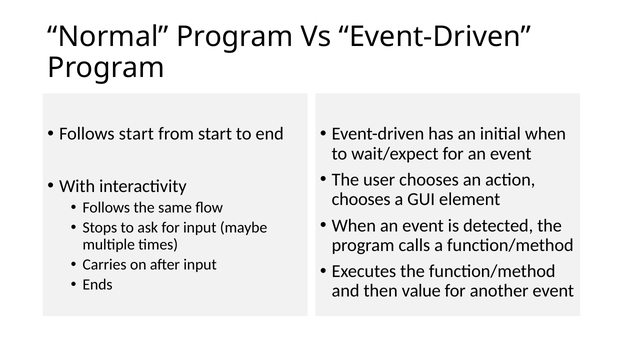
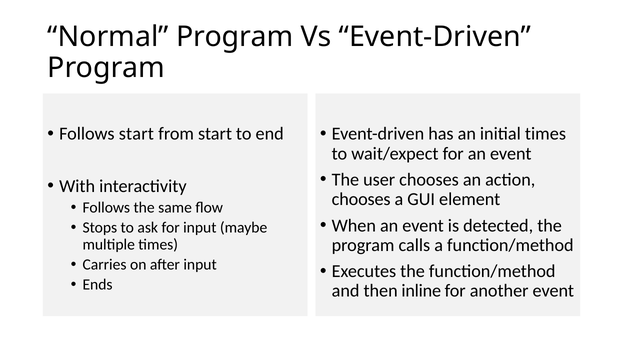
initial when: when -> times (545, 134)
value: value -> inline (421, 291)
